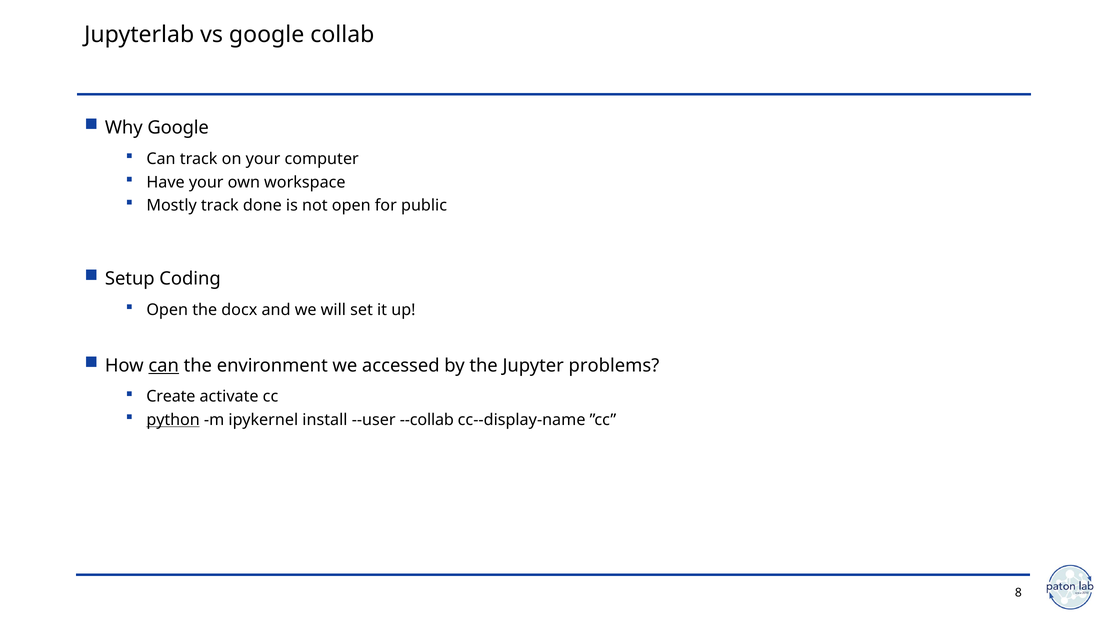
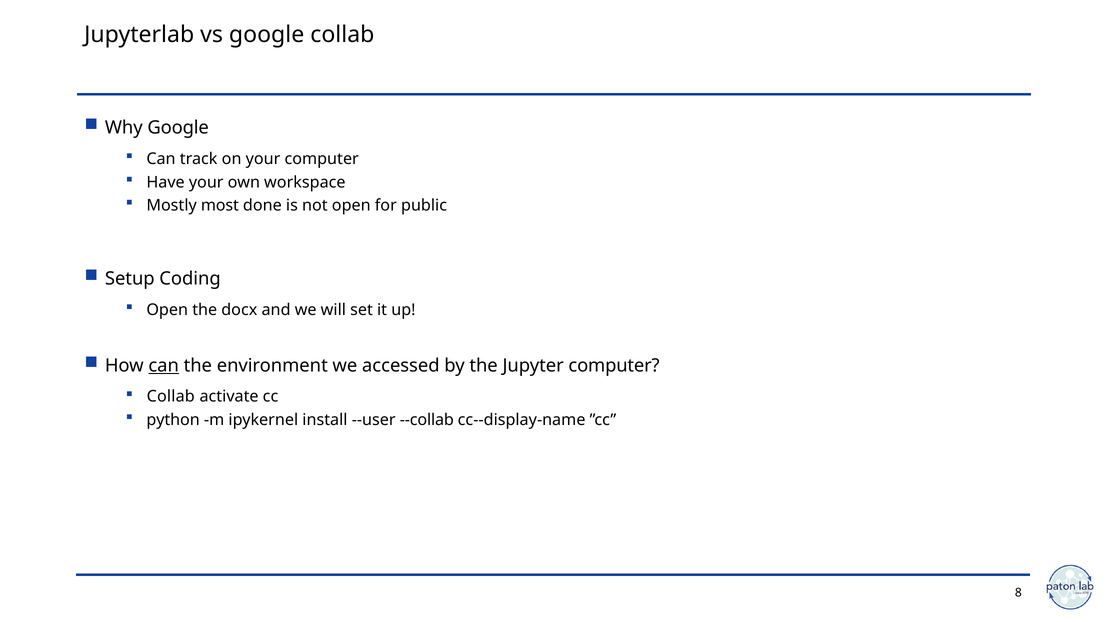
Mostly track: track -> most (220, 205)
Jupyter problems: problems -> computer (614, 366)
Create: Create -> Collab (171, 397)
python underline: present -> none (173, 420)
